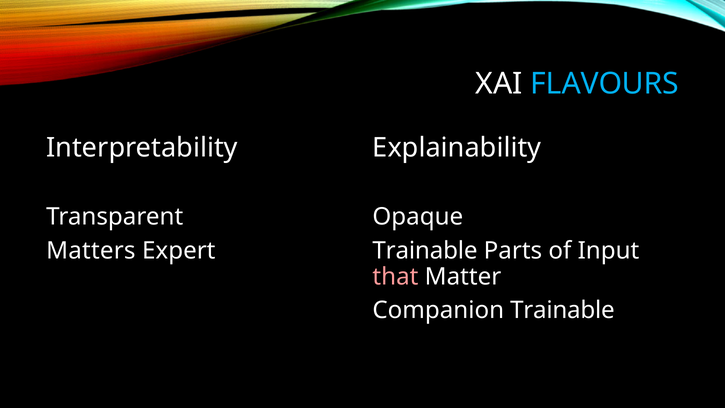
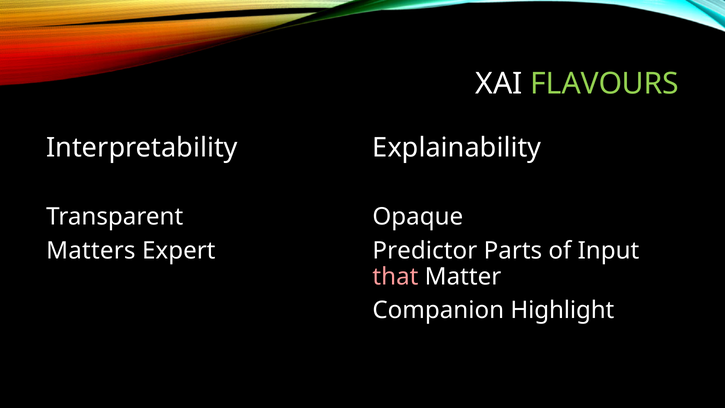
FLAVOURS colour: light blue -> light green (605, 84)
Trainable: Trainable -> Predictor (425, 250)
Companion Trainable: Trainable -> Highlight (562, 310)
